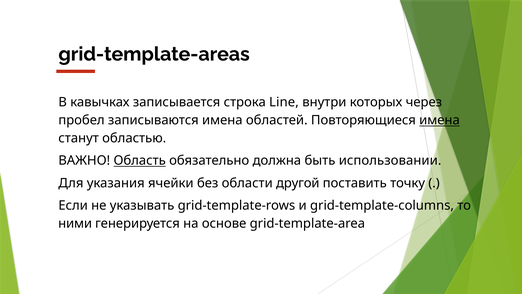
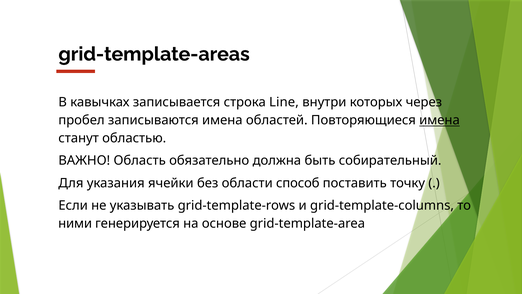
Область underline: present -> none (140, 160)
использовании: использовании -> собирательный (390, 160)
другой: другой -> способ (298, 183)
